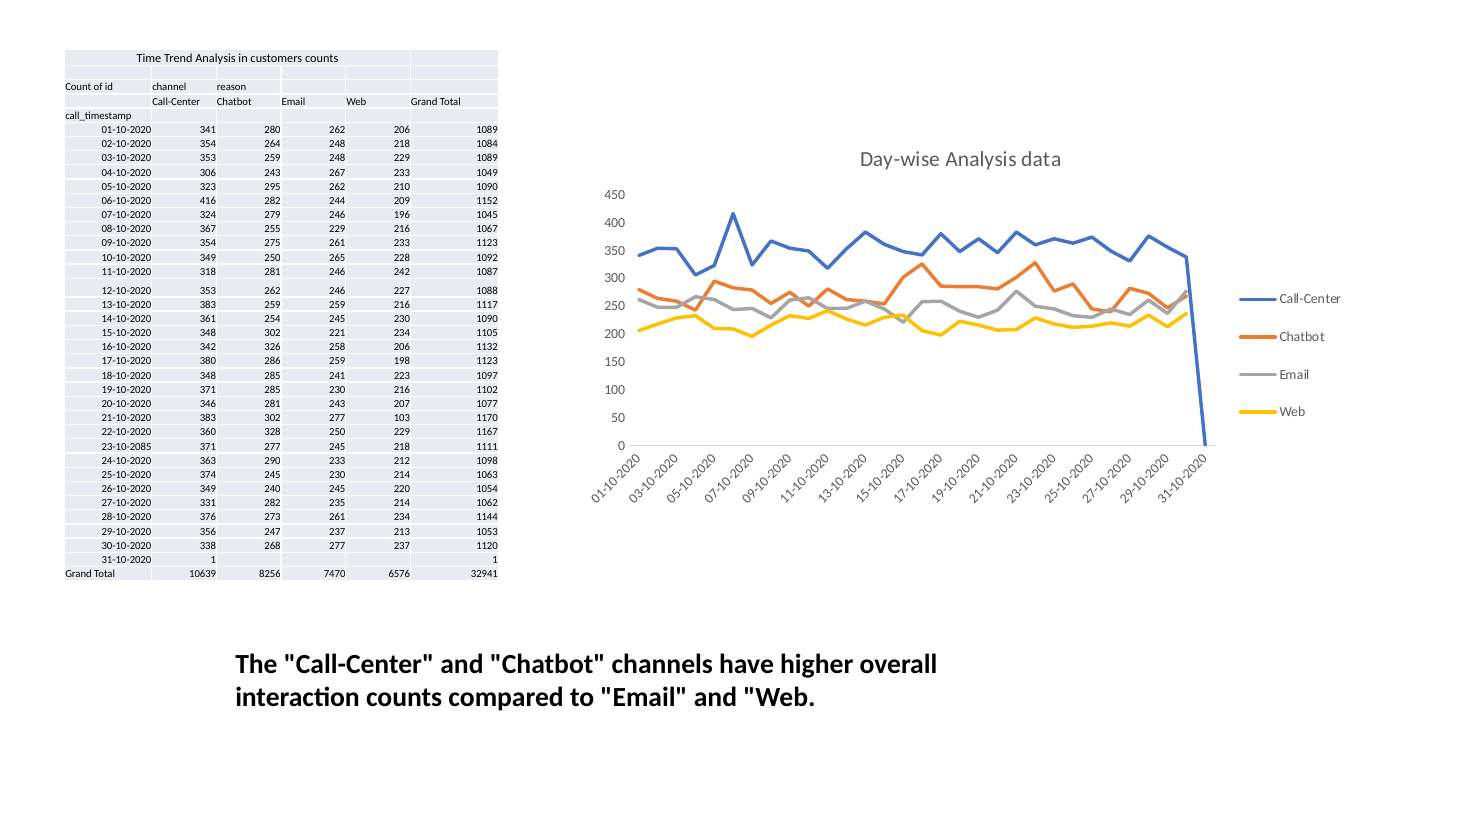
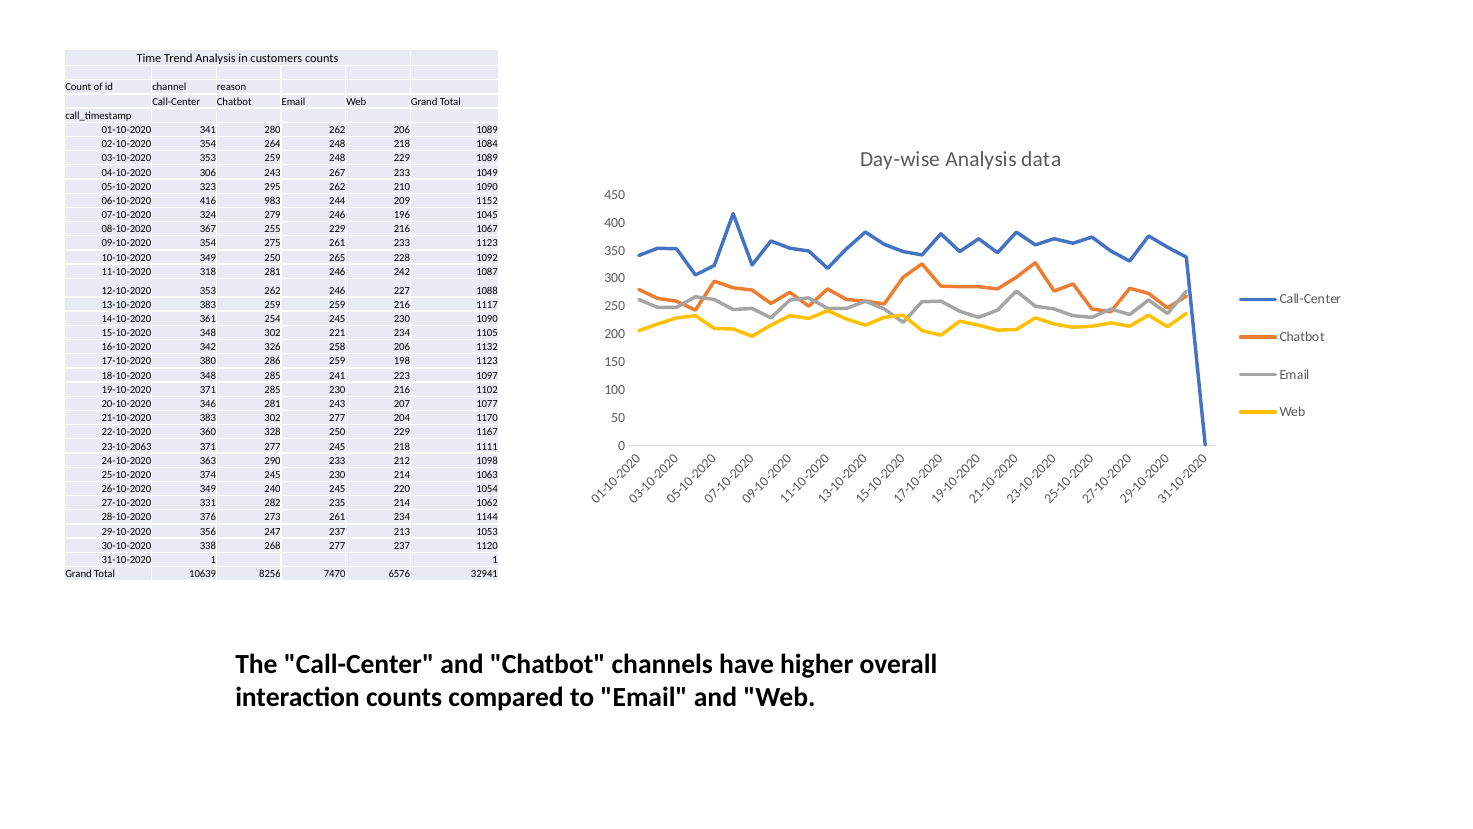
416 282: 282 -> 983 (273, 201)
103: 103 -> 204 (402, 418)
23-10-2085: 23-10-2085 -> 23-10-2063 (127, 446)
